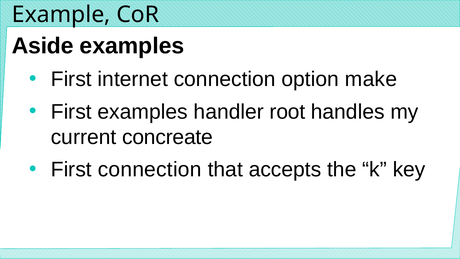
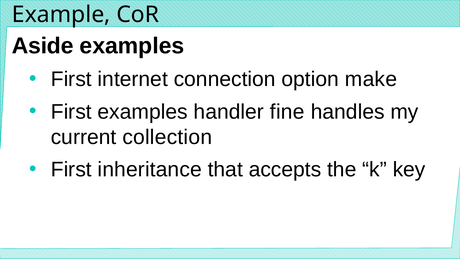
root: root -> fine (287, 112)
concreate: concreate -> collection (167, 137)
First connection: connection -> inheritance (150, 169)
